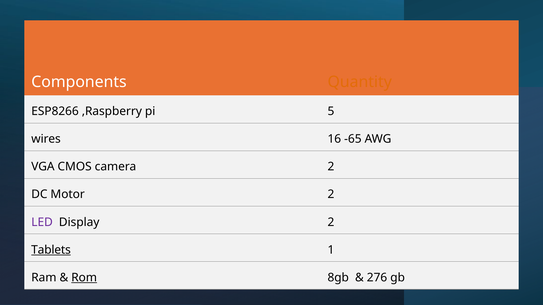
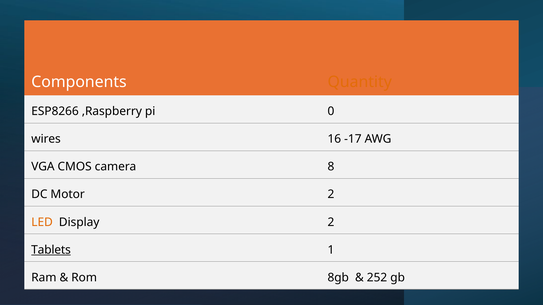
5: 5 -> 0 (331, 111)
-65: -65 -> -17 (353, 139)
camera 2: 2 -> 8 (331, 167)
LED colour: purple -> orange (42, 222)
Rom underline: present -> none (84, 278)
276: 276 -> 252 (377, 278)
